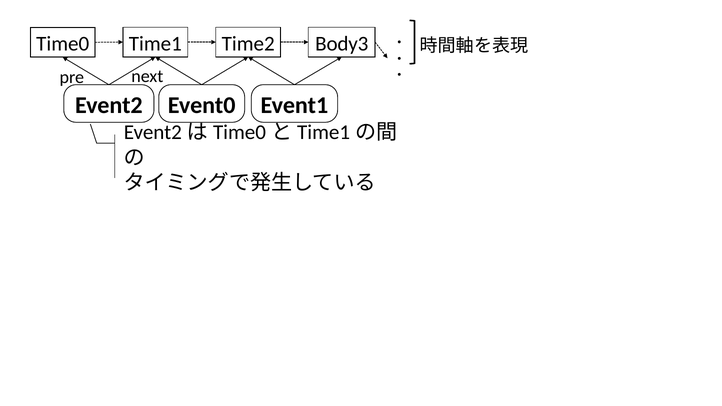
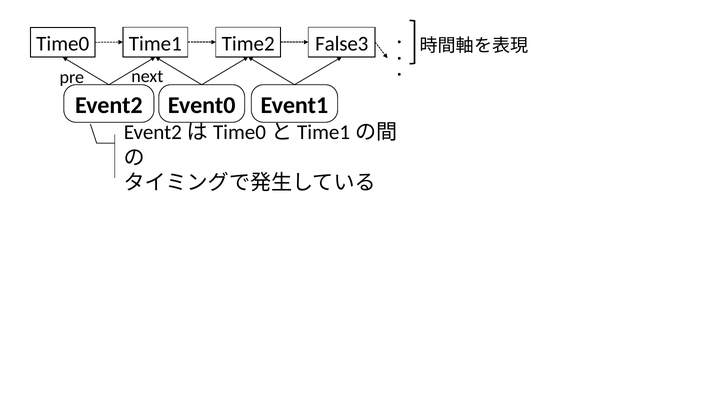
Body3: Body3 -> False3 (342, 44)
